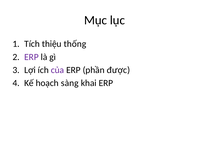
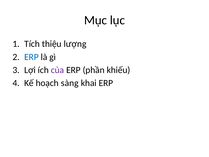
thống: thống -> lượng (75, 44)
ERP colour: purple -> blue (31, 57)
được: được -> khiếu (118, 70)
